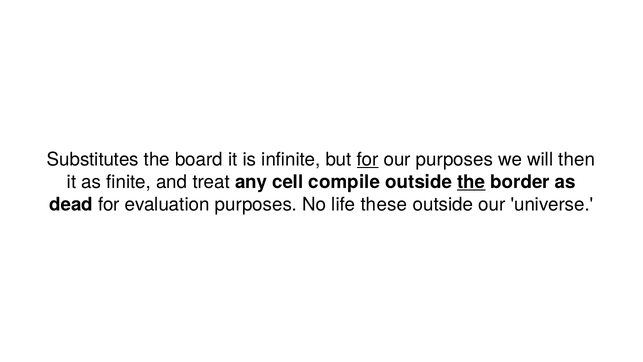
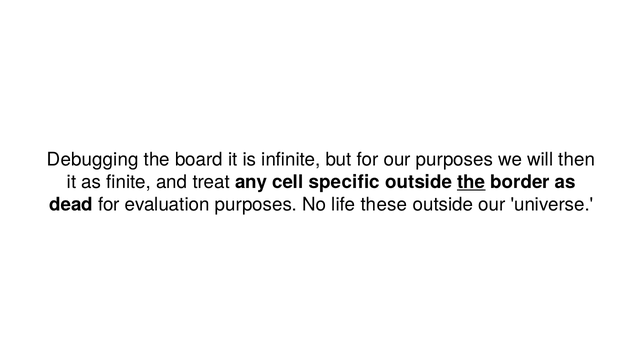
Substitutes: Substitutes -> Debugging (93, 159)
for underline: present -> none (368, 159)
compile: compile -> specific (344, 182)
